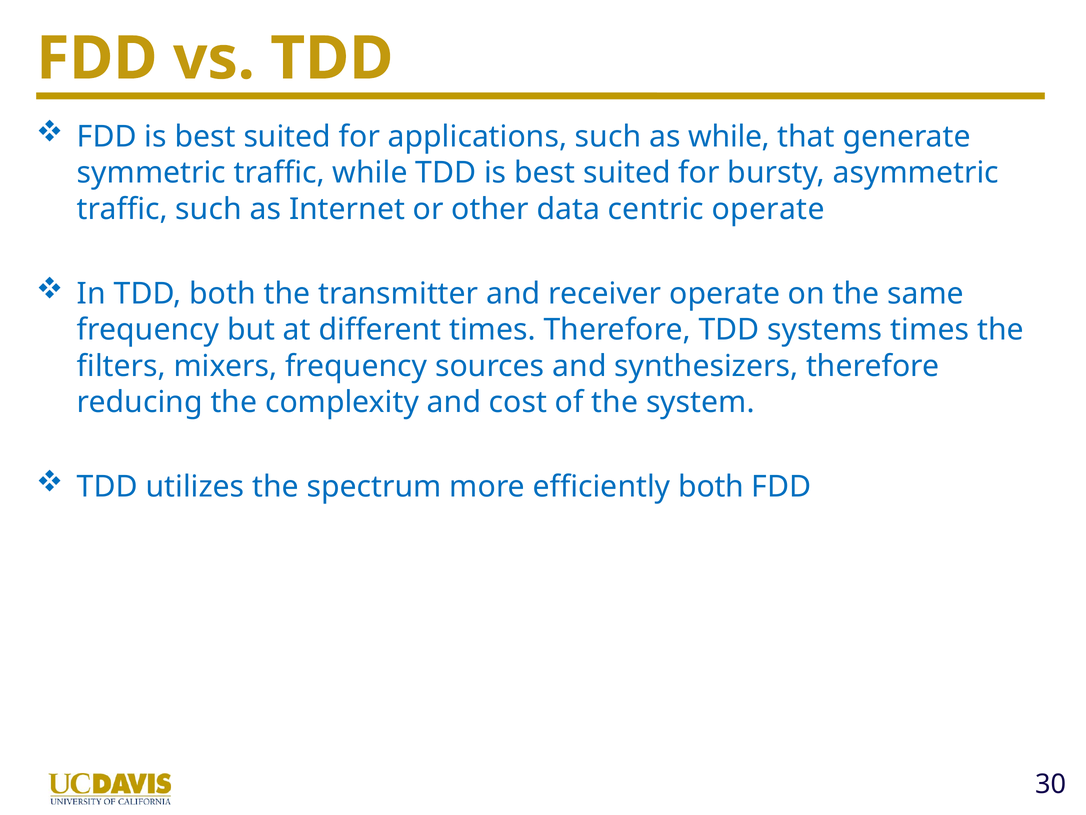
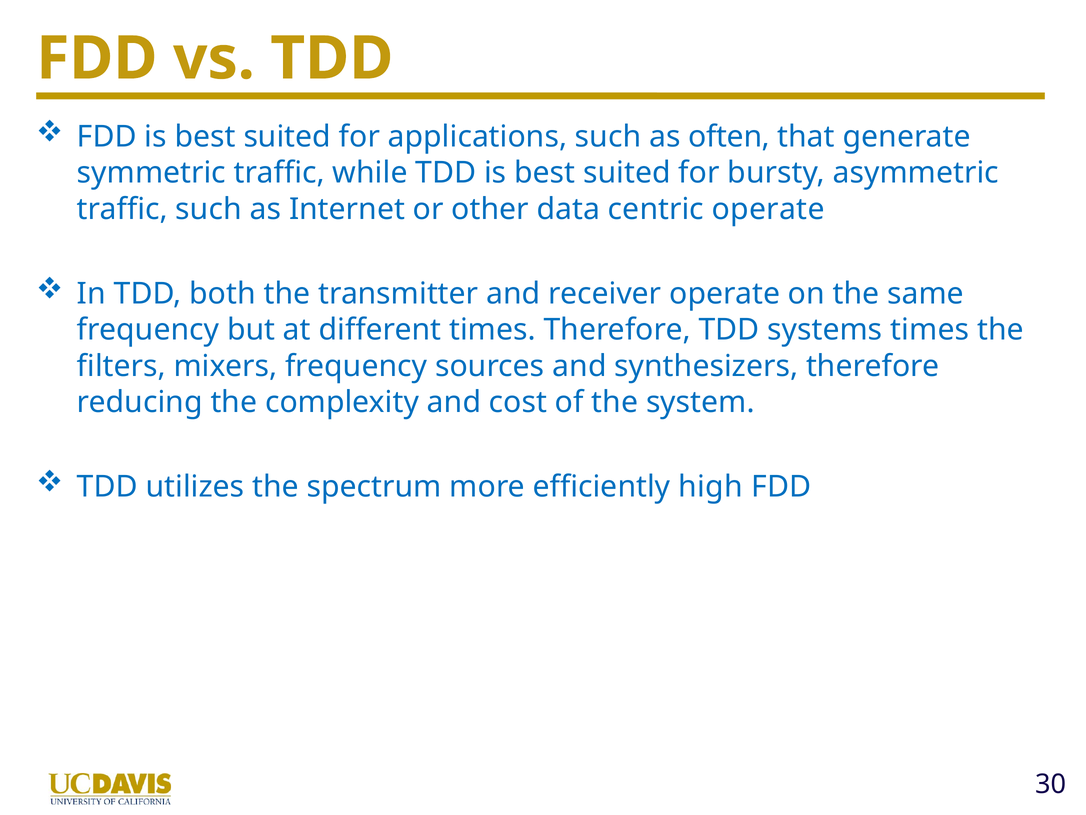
as while: while -> often (729, 136)
efficiently both: both -> high (711, 487)
